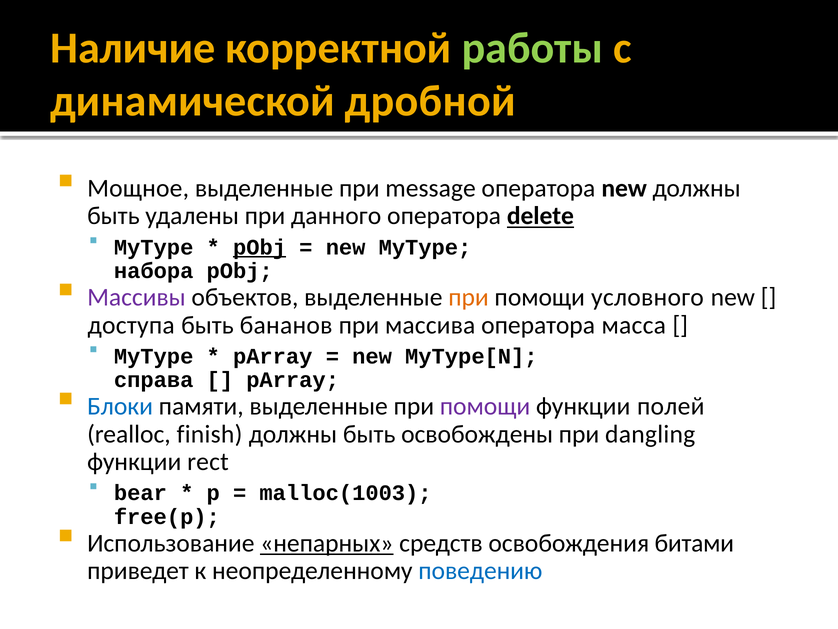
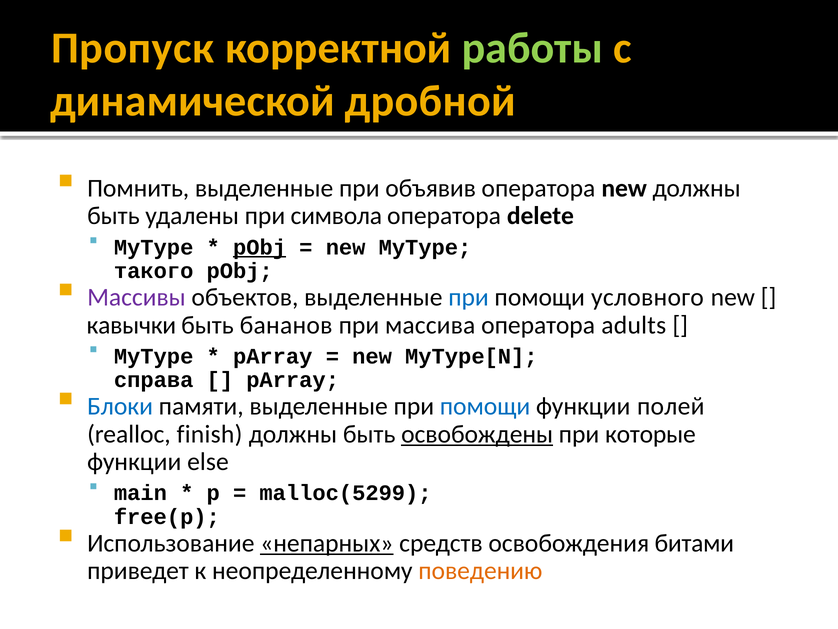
Наличие: Наличие -> Пропуск (133, 48)
Мощное: Мощное -> Помнить (138, 188)
message: message -> объявив (431, 188)
данного: данного -> символа (336, 216)
delete underline: present -> none (540, 216)
набора: набора -> такого (154, 271)
при colour: orange -> blue (469, 297)
доступа: доступа -> кавычки (131, 325)
масса: масса -> adults (634, 325)
помощи colour: purple -> blue (485, 406)
освобождены underline: none -> present (477, 434)
dangling: dangling -> которые (650, 434)
rect: rect -> else (208, 461)
bear: bear -> main (140, 493)
malloc(1003: malloc(1003 -> malloc(5299 (346, 493)
поведению colour: blue -> orange (480, 570)
